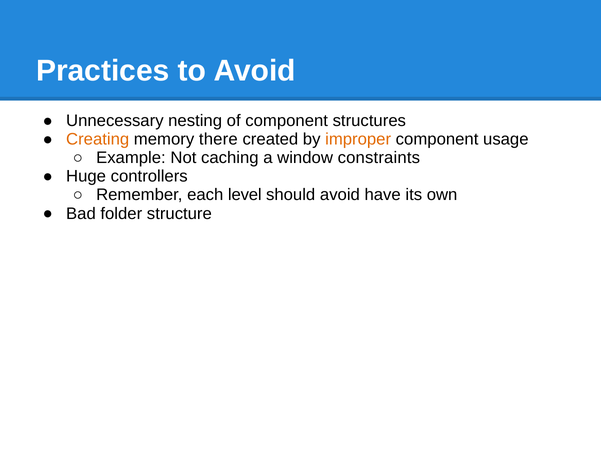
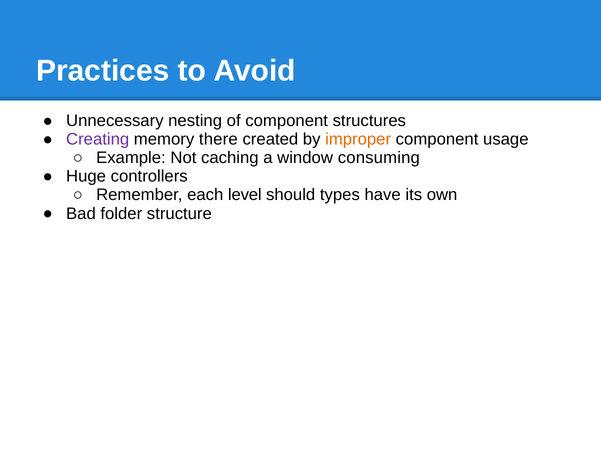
Creating colour: orange -> purple (98, 139)
constraints: constraints -> consuming (379, 158)
should avoid: avoid -> types (340, 195)
